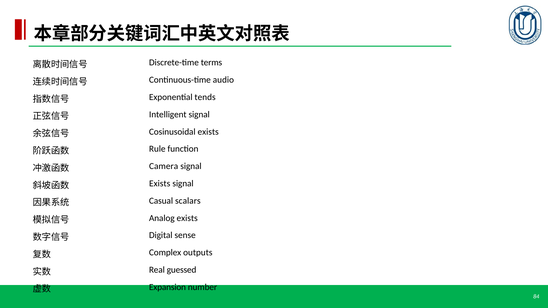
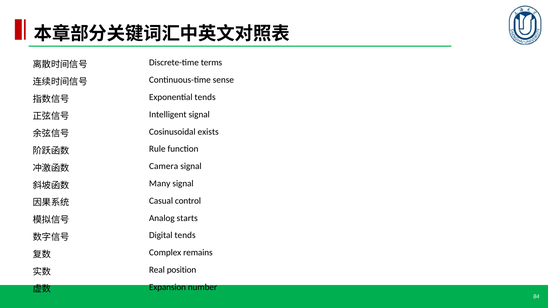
audio: audio -> sense (223, 80)
Exists: Exists -> Many (160, 184)
scalars: scalars -> control (188, 201)
Analog exists: exists -> starts (187, 218)
Digital sense: sense -> tends (185, 235)
outputs: outputs -> remains (198, 253)
guessed: guessed -> position (182, 270)
